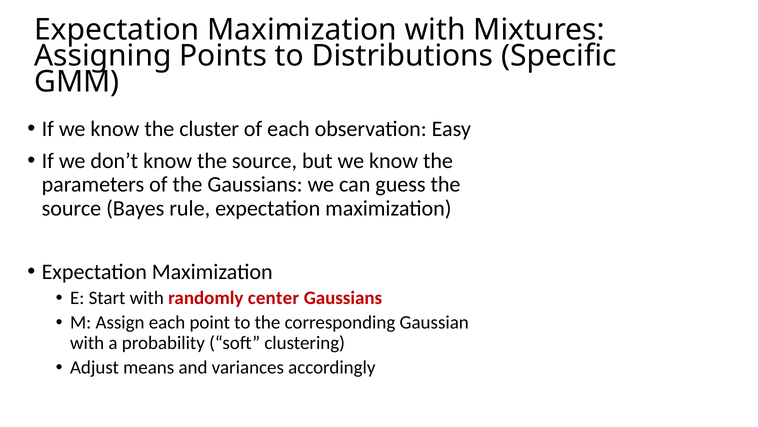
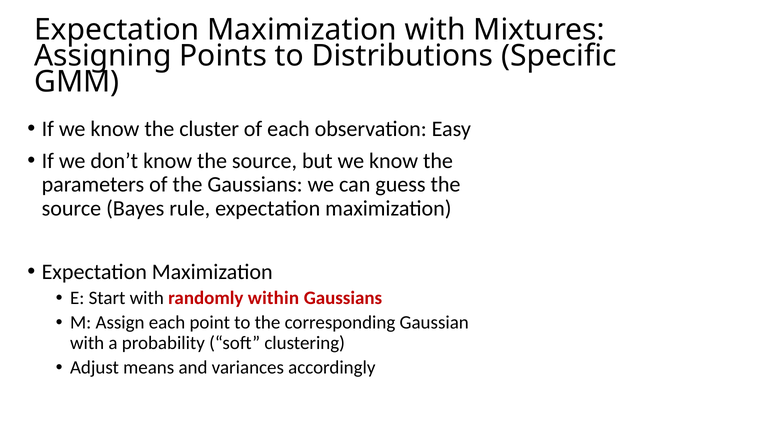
center: center -> within (273, 298)
